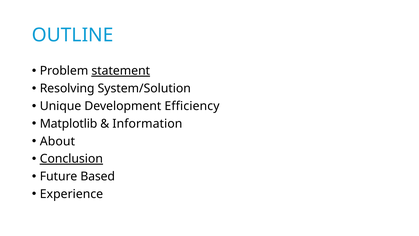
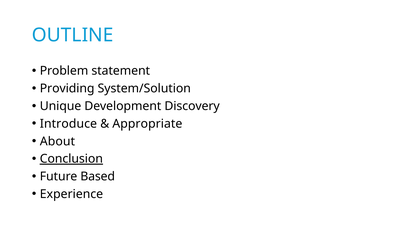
statement underline: present -> none (121, 71)
Resolving: Resolving -> Providing (67, 88)
Efficiency: Efficiency -> Discovery (192, 106)
Matplotlib: Matplotlib -> Introduce (68, 124)
Information: Information -> Appropriate (147, 124)
